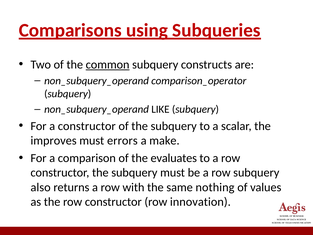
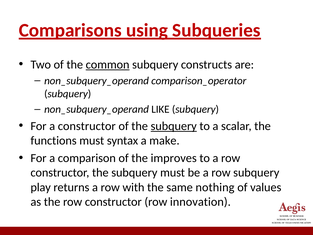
subquery underline: none -> present (174, 126)
improves: improves -> functions (54, 141)
errors: errors -> syntax (123, 141)
evaluates: evaluates -> improves (174, 158)
also: also -> play (41, 187)
